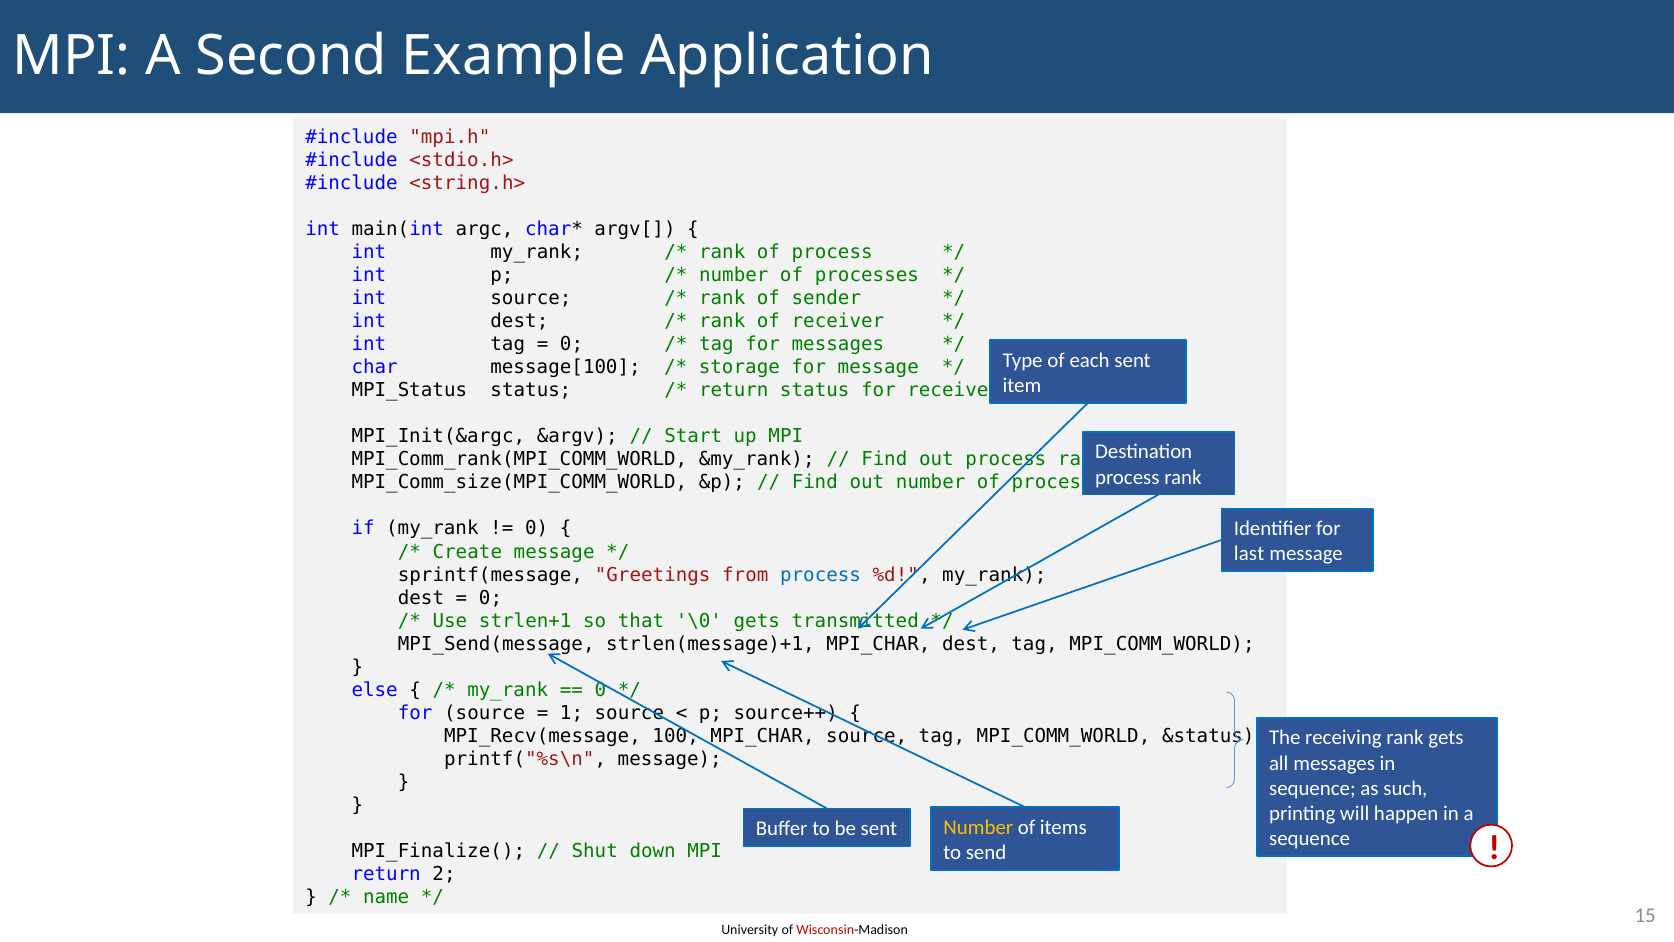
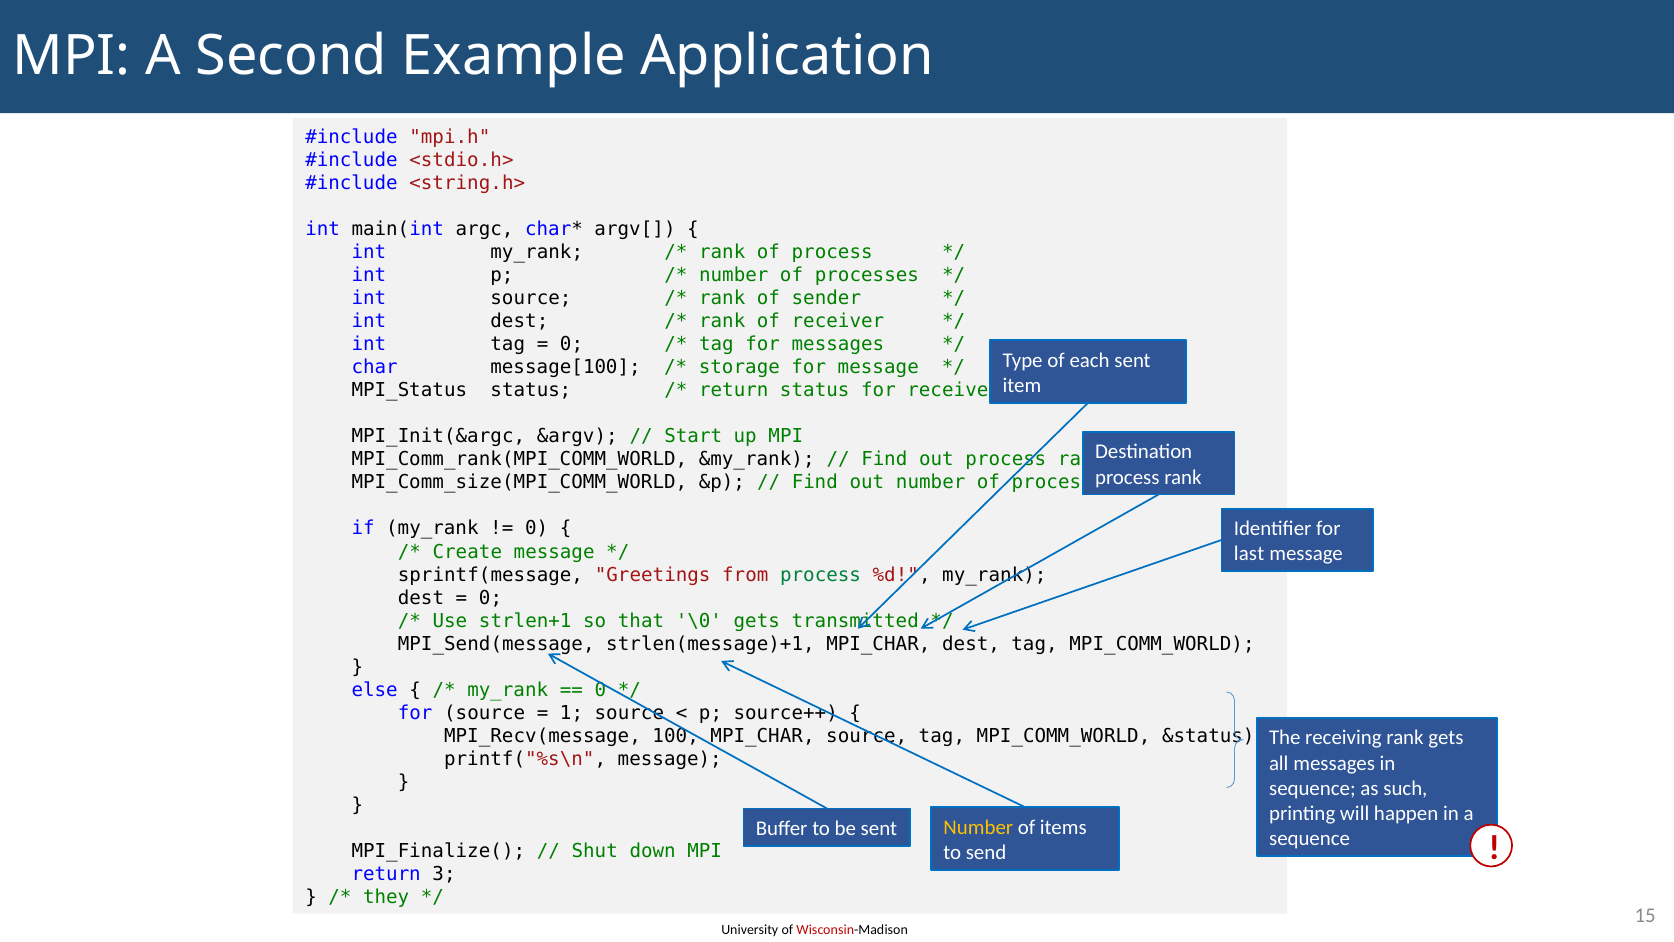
process colour: blue -> green (821, 575)
2: 2 -> 3 (444, 874)
name: name -> they (386, 897)
